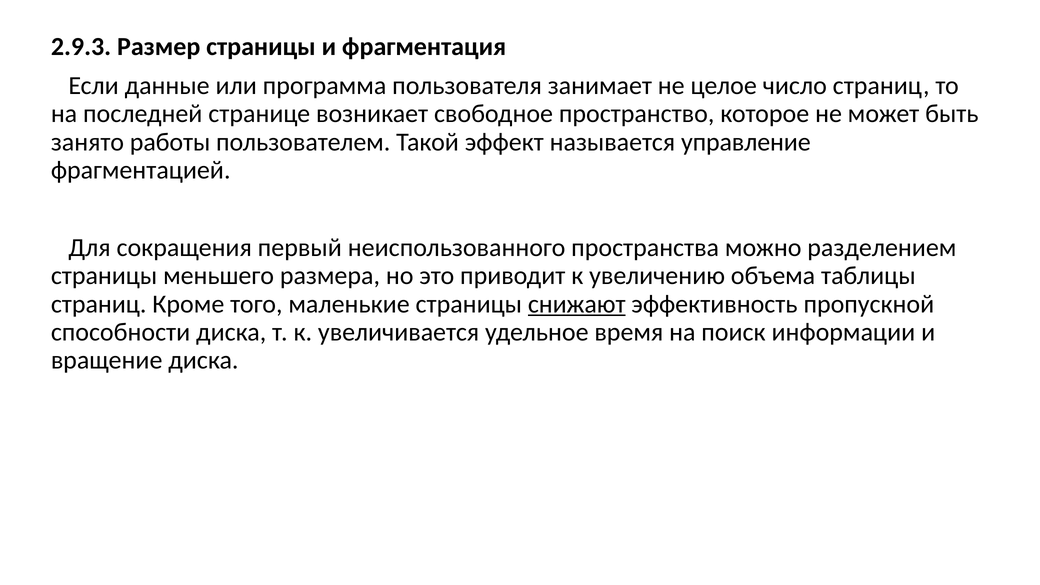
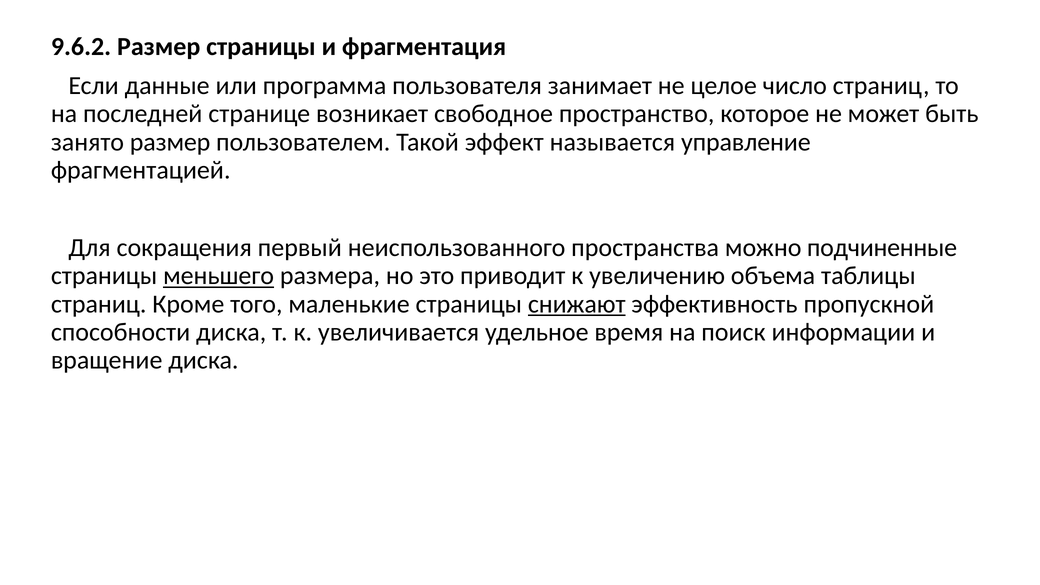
2.9.3: 2.9.3 -> 9.6.2 (81, 47)
занято работы: работы -> размер (170, 142)
разделением: разделением -> подчиненные (882, 248)
меньшего underline: none -> present (219, 276)
